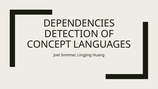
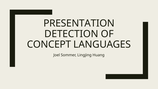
DEPENDENCIES: DEPENDENCIES -> PRESENTATION (79, 23)
